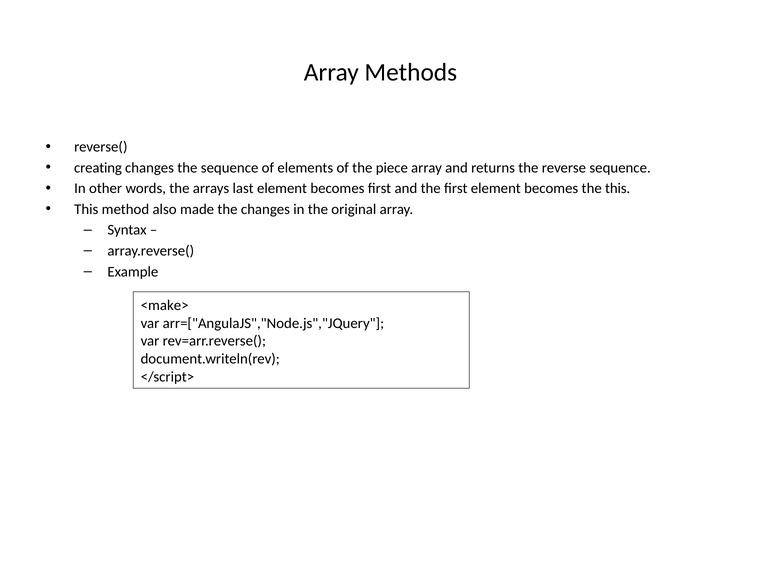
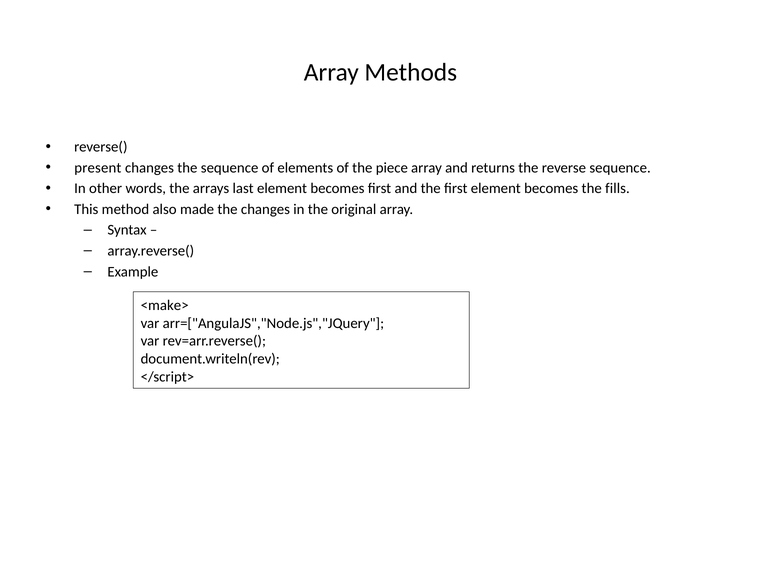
creating: creating -> present (98, 168)
the this: this -> fills (618, 188)
